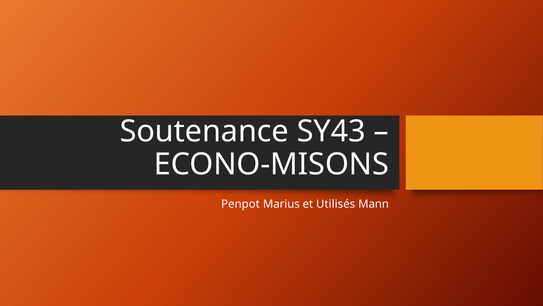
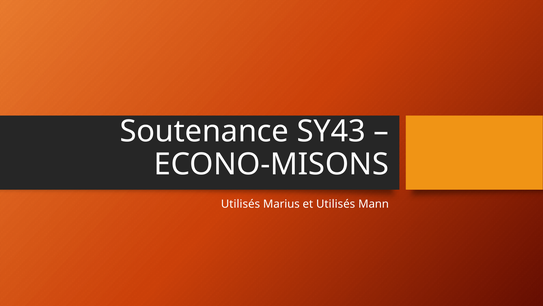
Penpot: Penpot -> Utilisés (240, 204)
